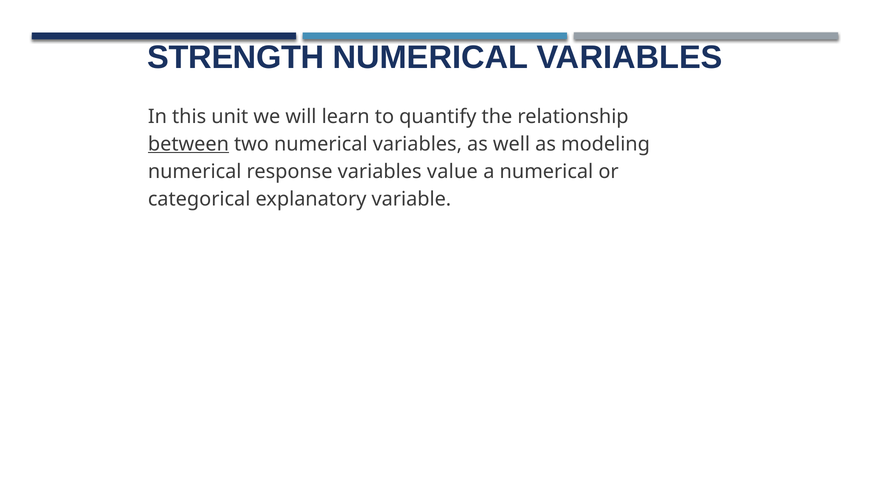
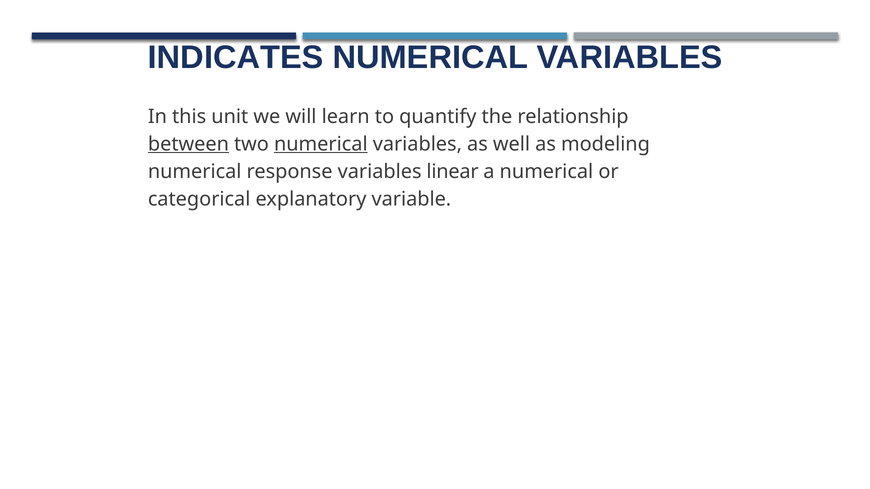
STRENGTH: STRENGTH -> INDICATES (236, 58)
numerical underline: none -> present (321, 144)
value: value -> linear (453, 172)
